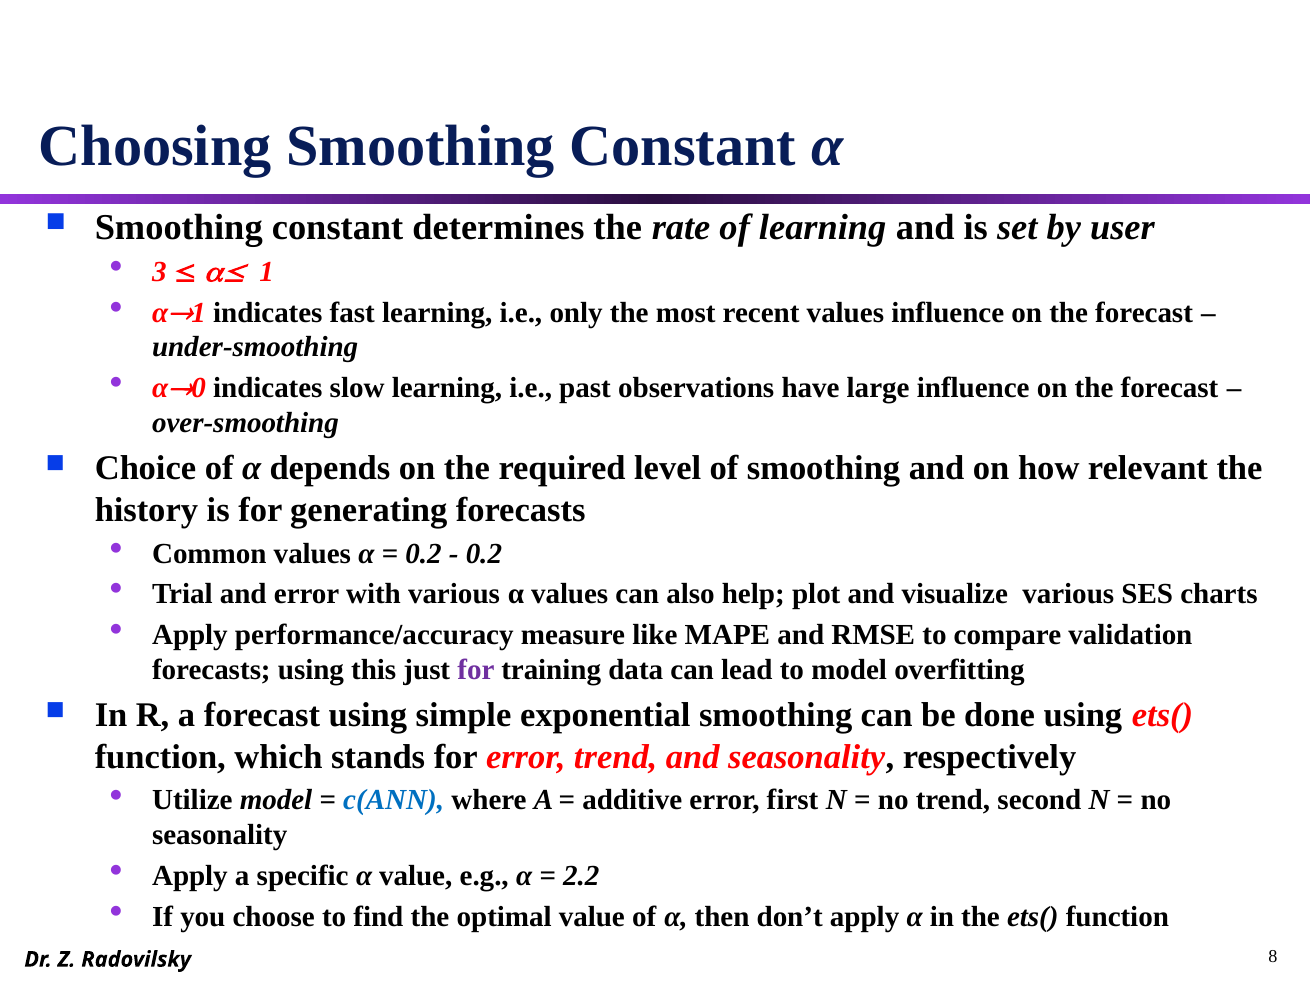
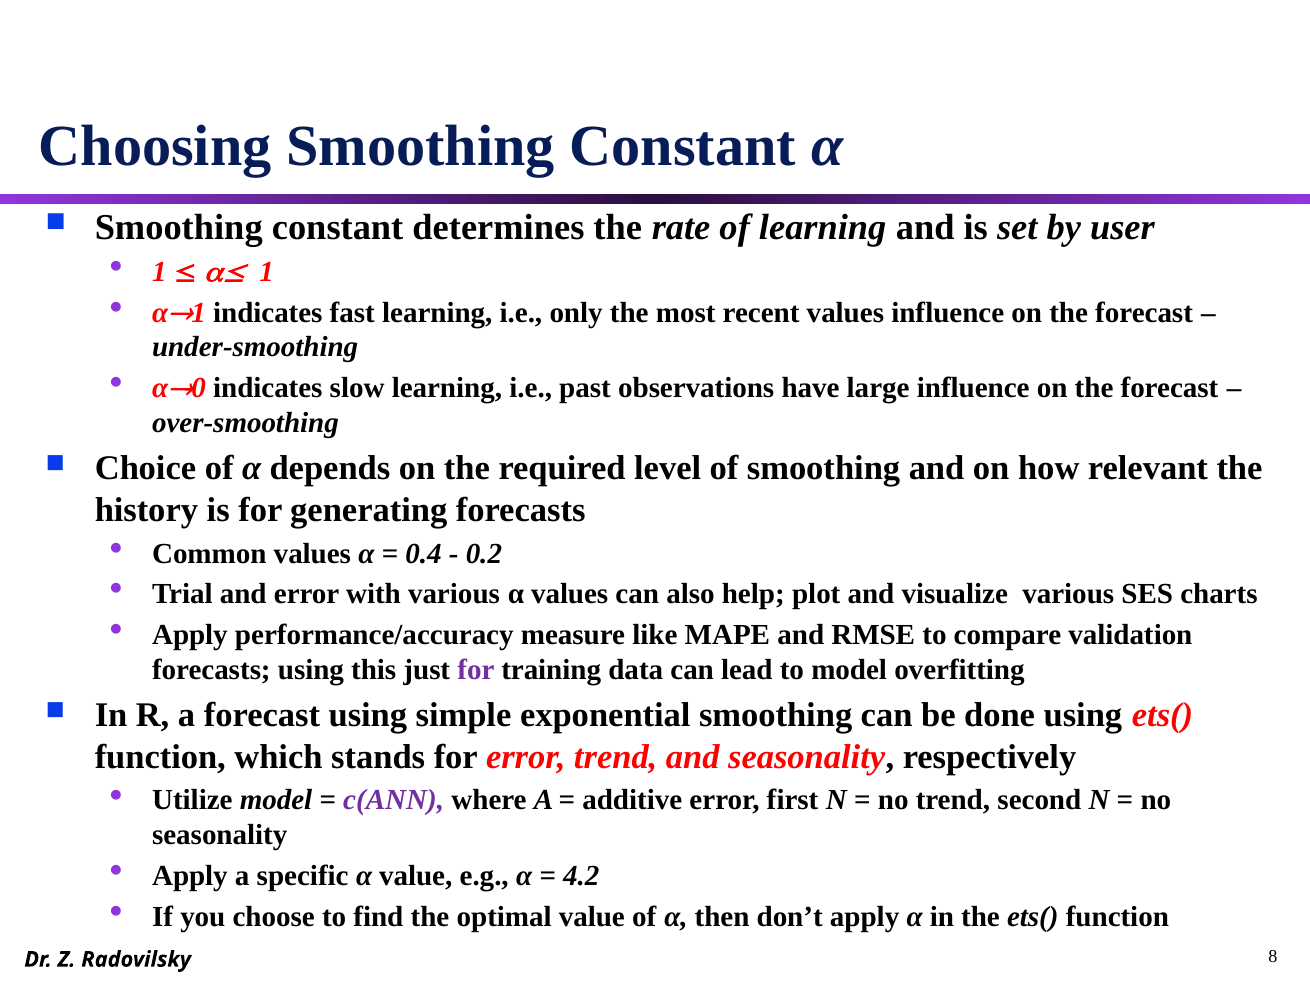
3: 3 -> 1 (159, 272)
0.2: 0.2 -> 0.4 (424, 554)
c(ANN colour: blue -> purple (394, 801)
2.2: 2.2 -> 4.2 (581, 876)
